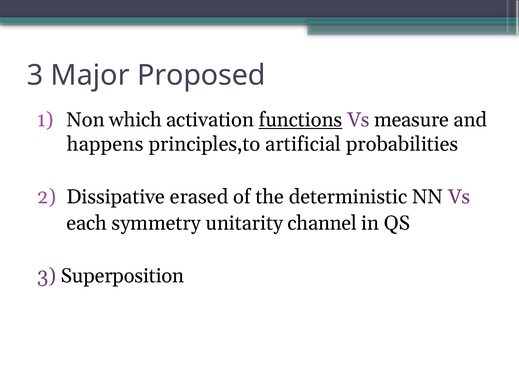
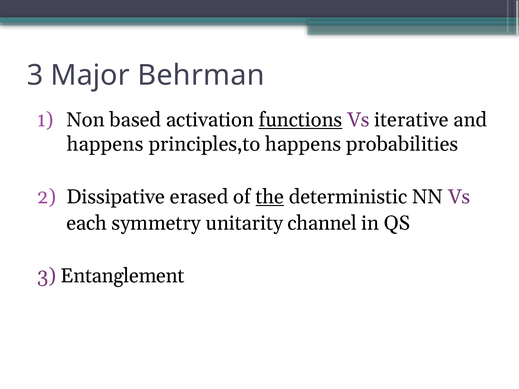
Proposed: Proposed -> Behrman (201, 76)
which: which -> based (135, 120)
measure: measure -> iterative (411, 120)
principles,to artificial: artificial -> happens (303, 144)
the underline: none -> present (270, 197)
Superposition: Superposition -> Entanglement (122, 276)
